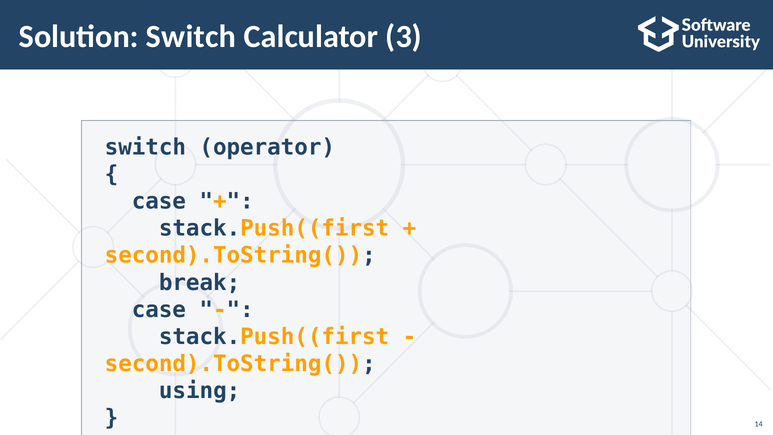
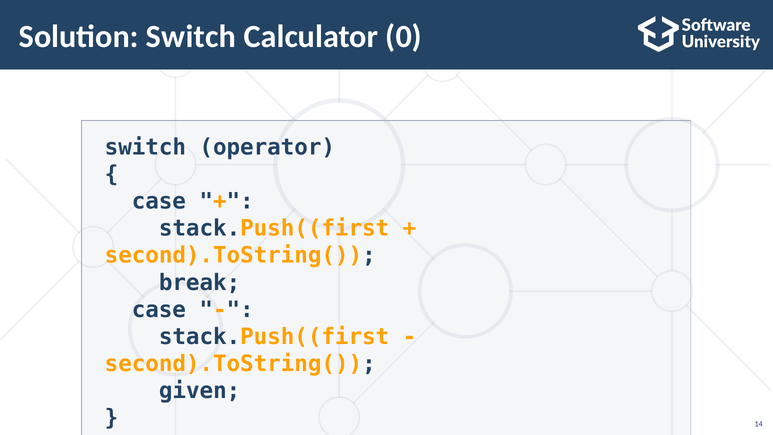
3: 3 -> 0 (404, 37)
using: using -> given (200, 391)
